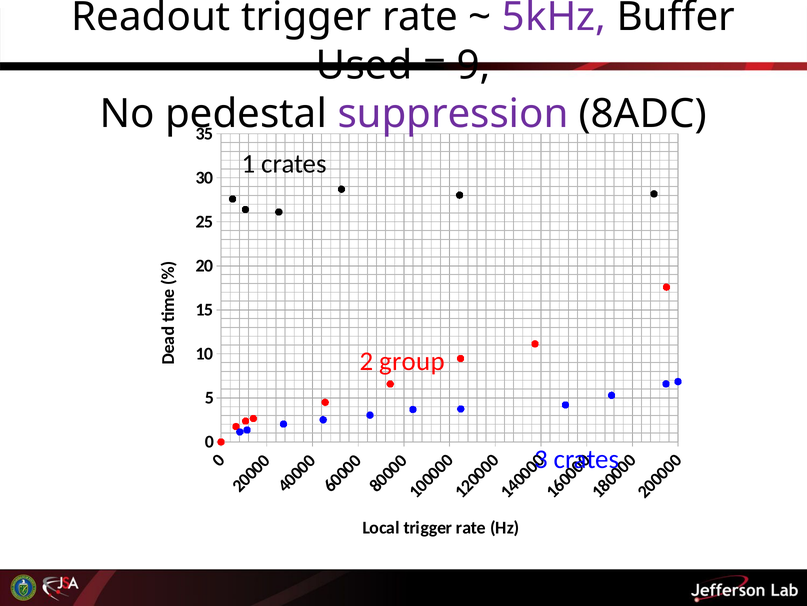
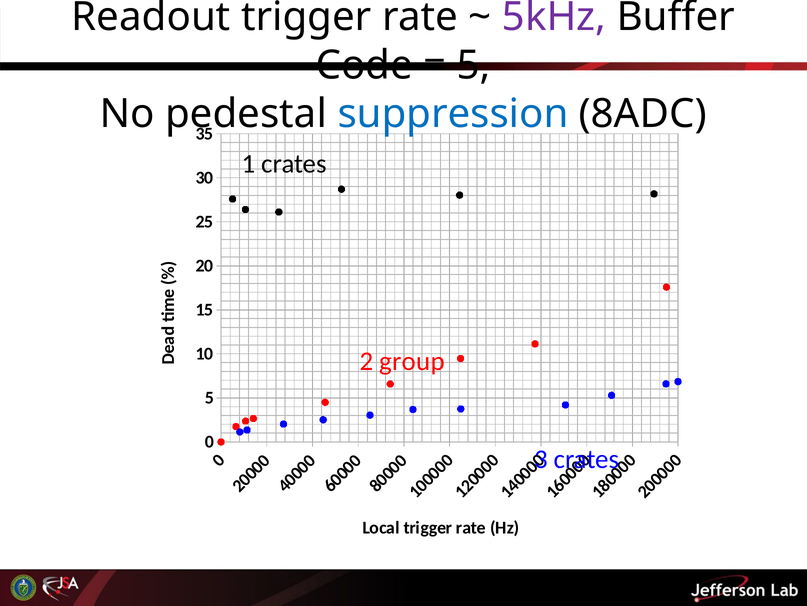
Used: Used -> Code (364, 65)
9: 9 -> 5 (474, 65)
suppression colour: purple -> blue (453, 114)
